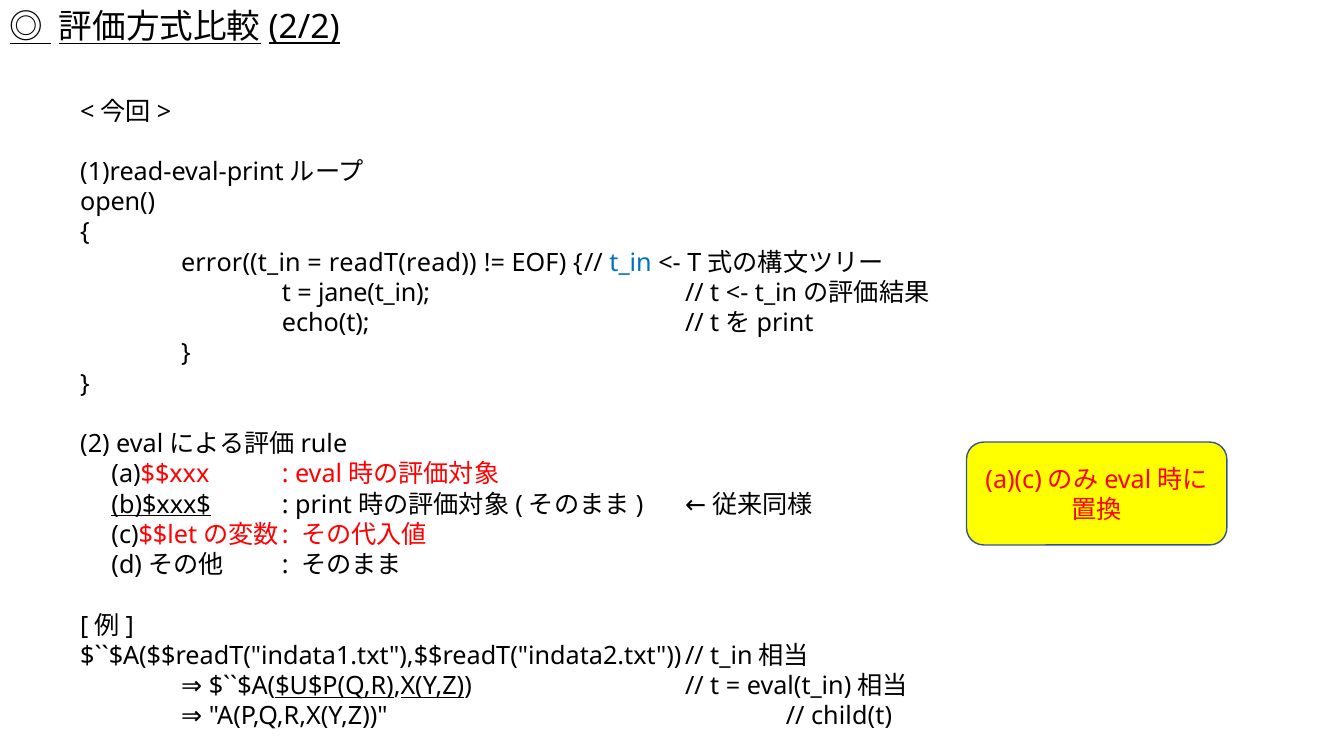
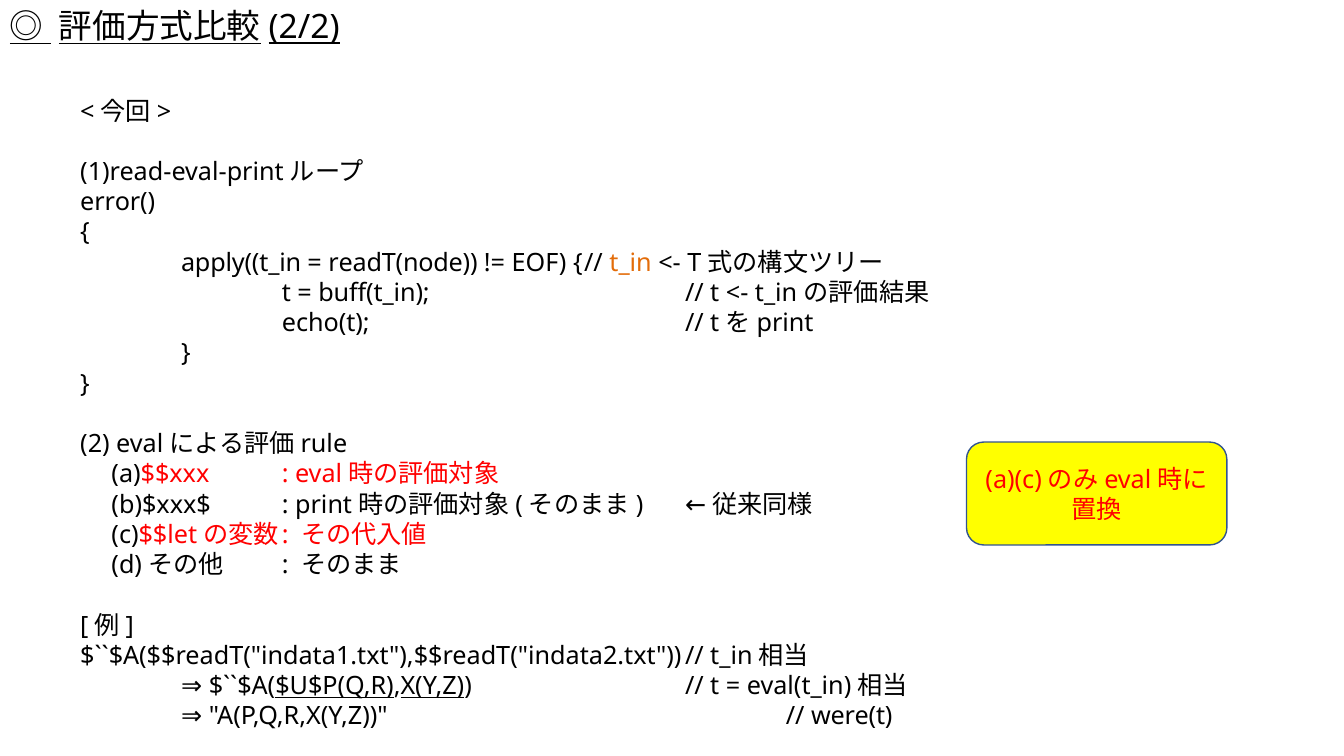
open(: open( -> error( (118, 202)
error((t_in: error((t_in -> apply((t_in (241, 263)
readT(read: readT(read -> readT(node (403, 263)
t_in colour: blue -> orange (631, 263)
jane(t_in: jane(t_in -> buff(t_in (374, 293)
b)$xxx$ underline: present -> none (161, 505)
child(t: child(t -> were(t (852, 716)
